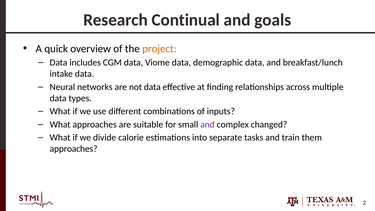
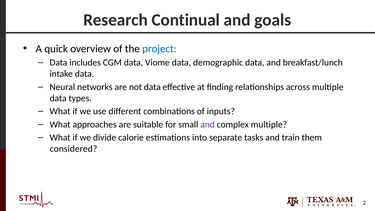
project colour: orange -> blue (159, 49)
complex changed: changed -> multiple (269, 124)
approaches: approaches -> considered (73, 149)
